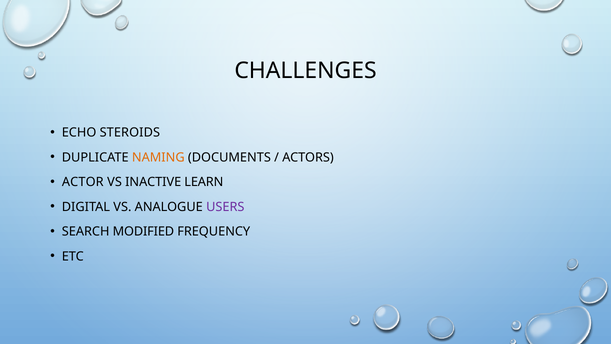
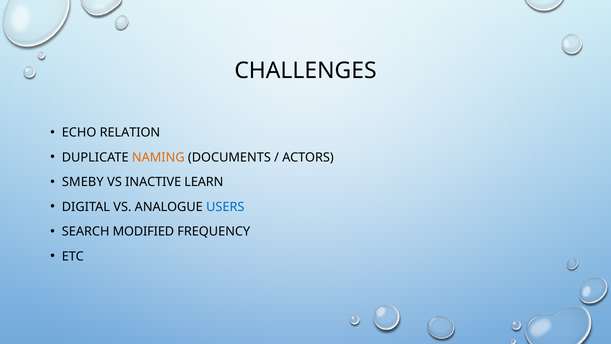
STEROIDS: STEROIDS -> RELATION (130, 133)
ACTOR: ACTOR -> SMEBY (83, 182)
USERS colour: purple -> blue (225, 207)
